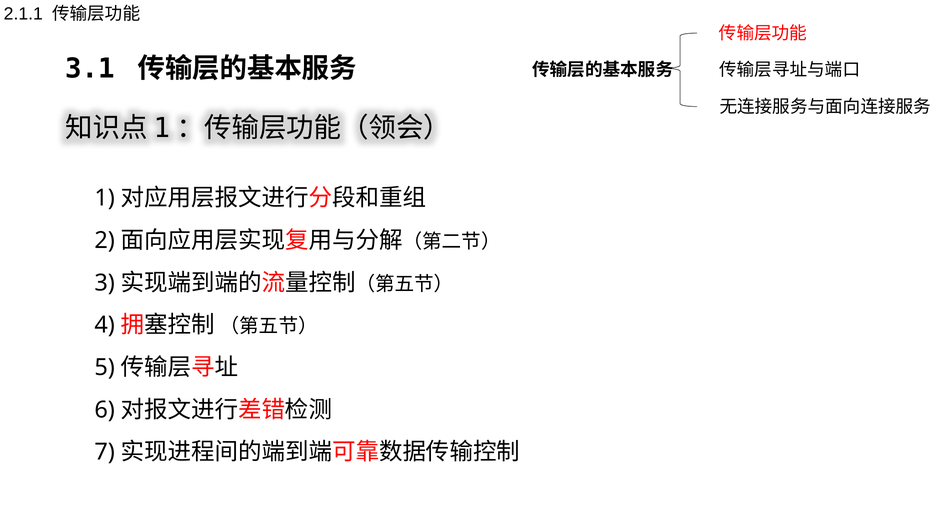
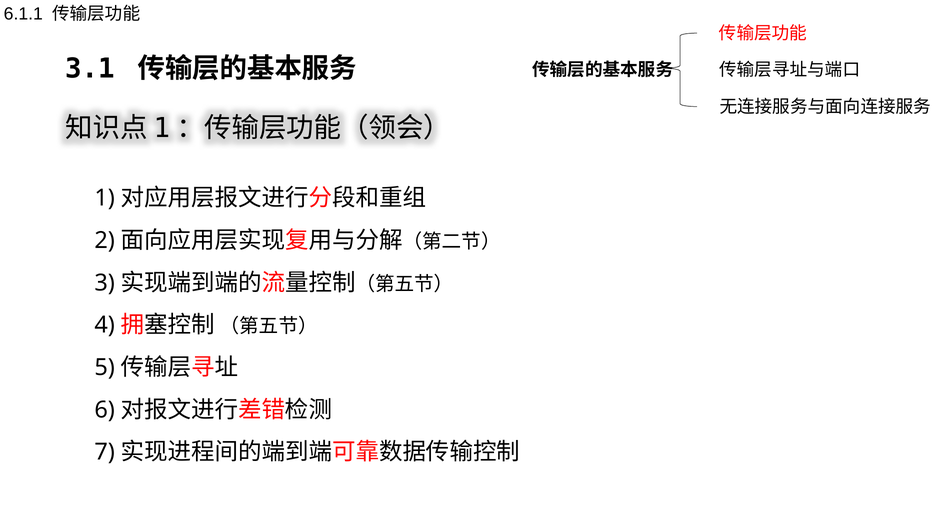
2.1.1: 2.1.1 -> 6.1.1 (23, 14)
